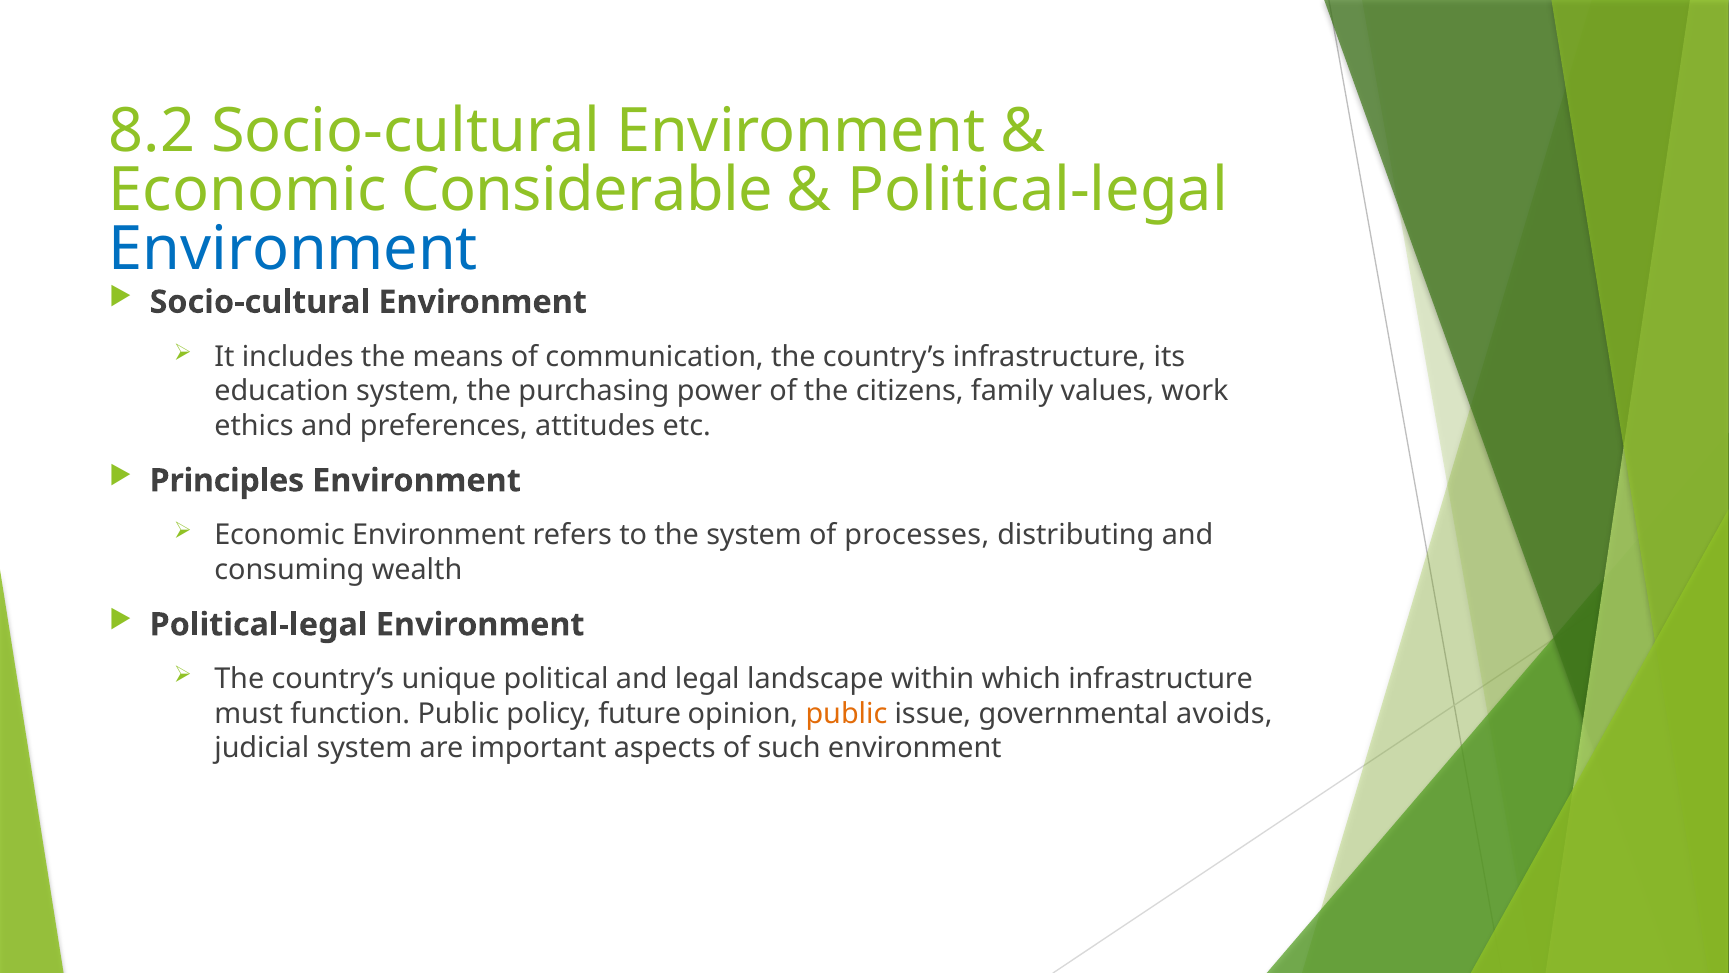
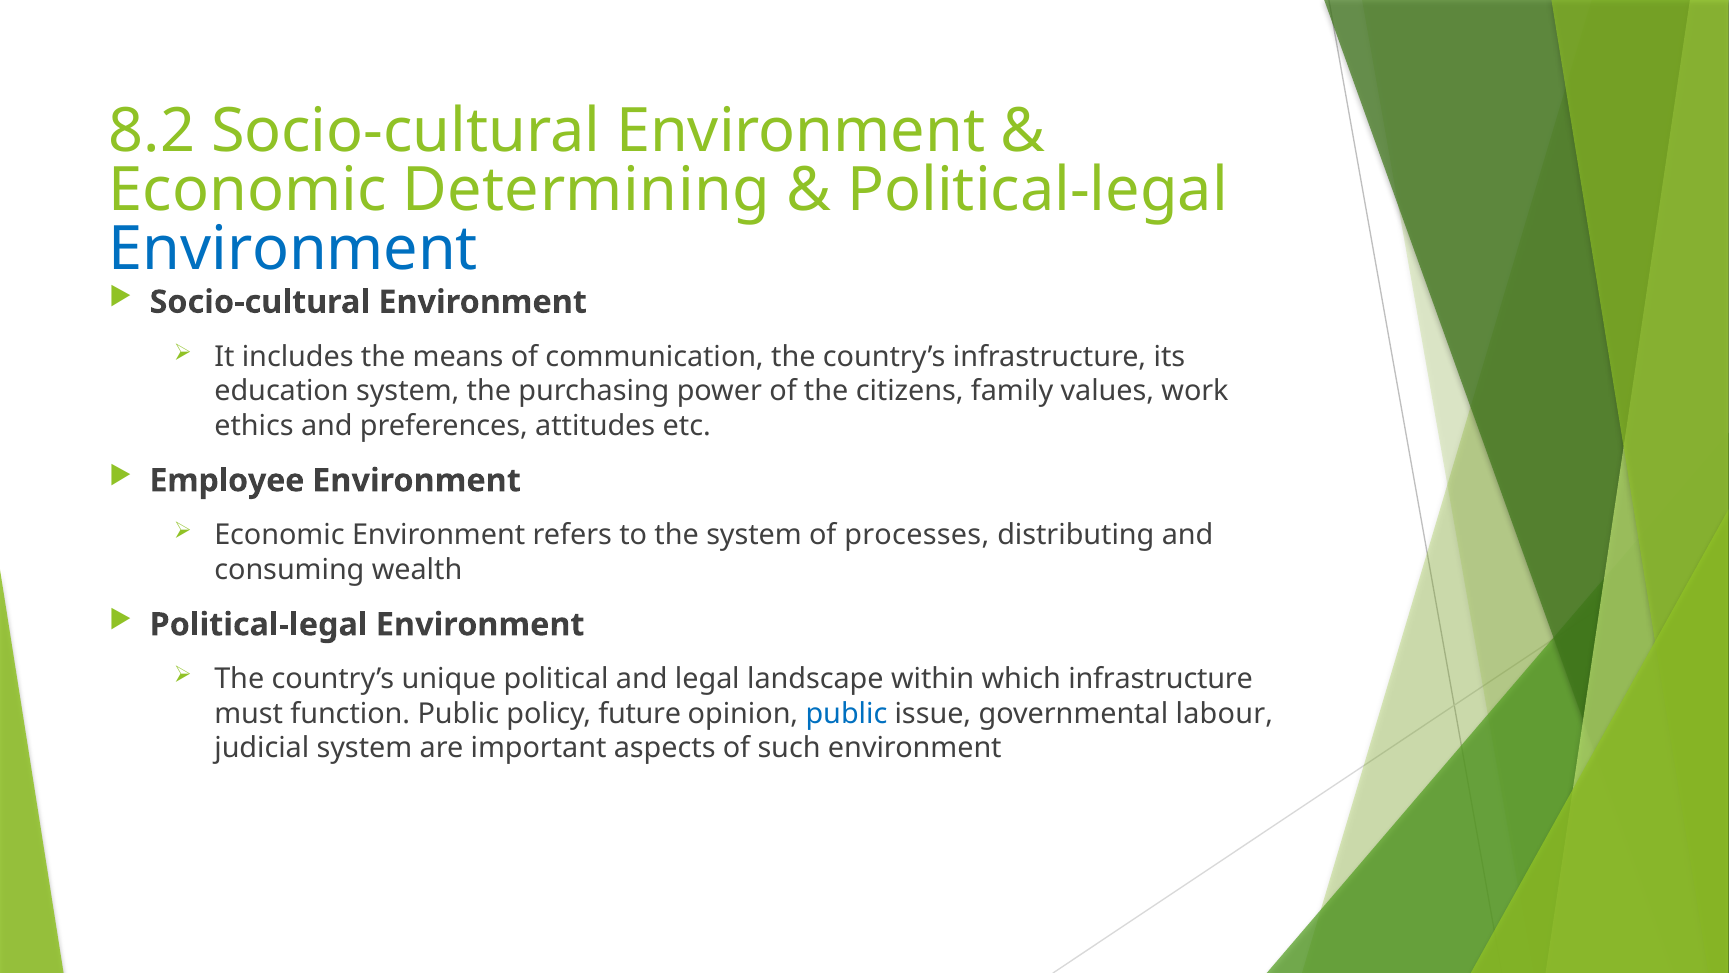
Considerable: Considerable -> Determining (586, 190)
Principles: Principles -> Employee (227, 480)
public colour: orange -> blue (846, 713)
avoids: avoids -> labour (1224, 713)
